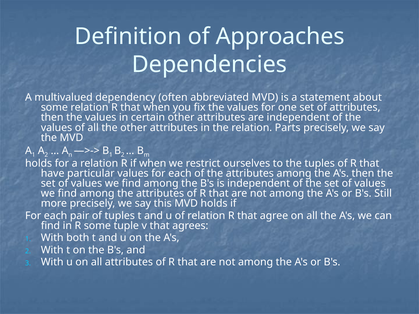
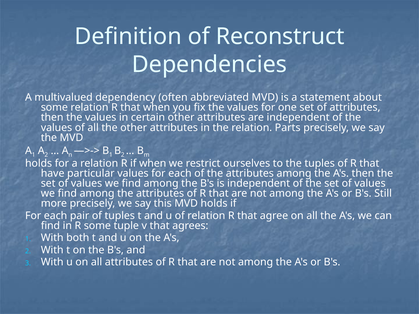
Approaches: Approaches -> Reconstruct (280, 37)
